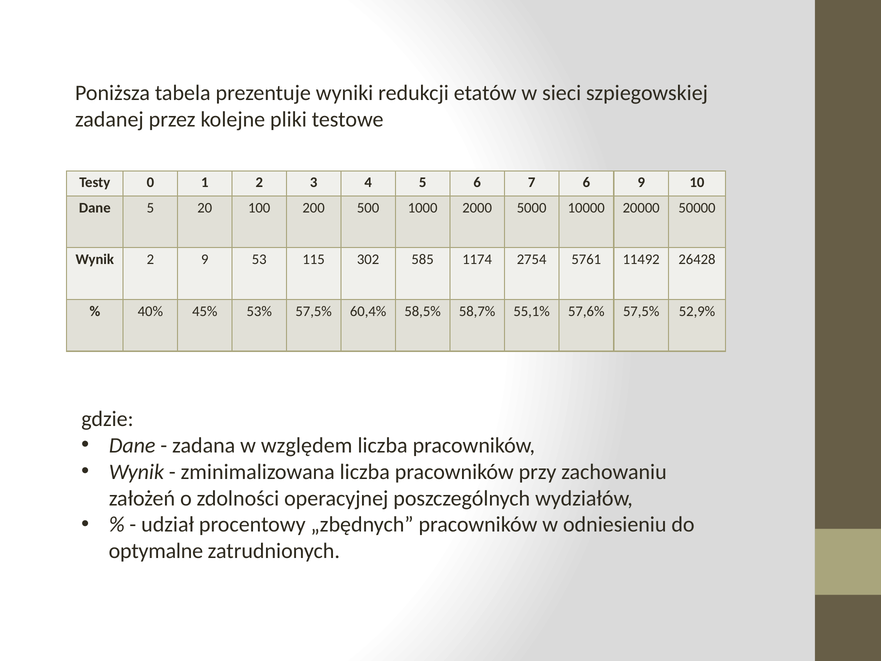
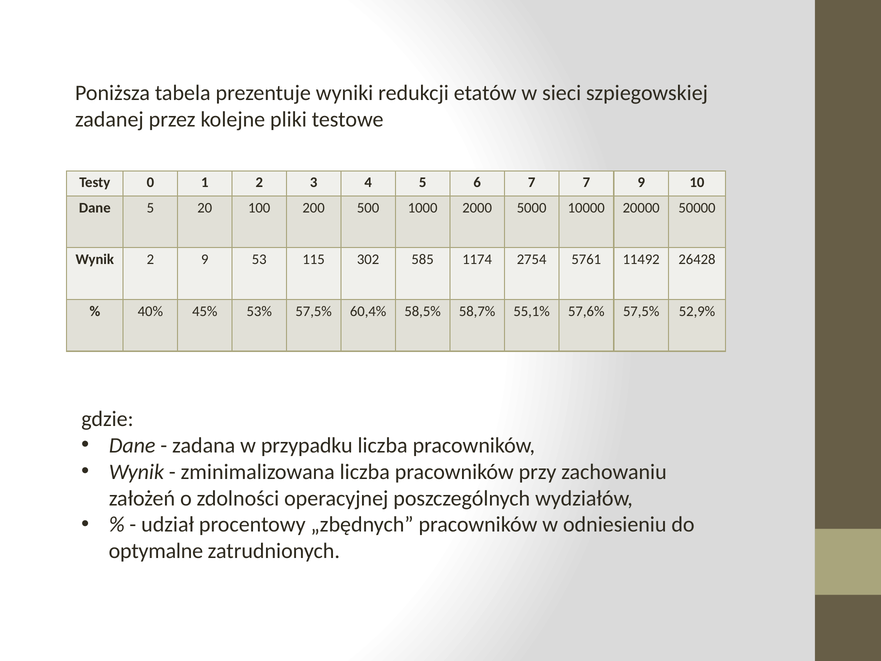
7 6: 6 -> 7 (586, 183)
względem: względem -> przypadku (307, 445)
